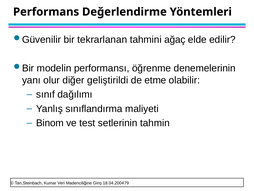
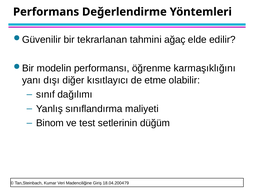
denemelerinin: denemelerinin -> karmaşıklığını (205, 68)
olur: olur -> dışı (52, 80)
geliştirildi: geliştirildi -> kısıtlayıcı (108, 80)
tahmin: tahmin -> düğüm (155, 123)
